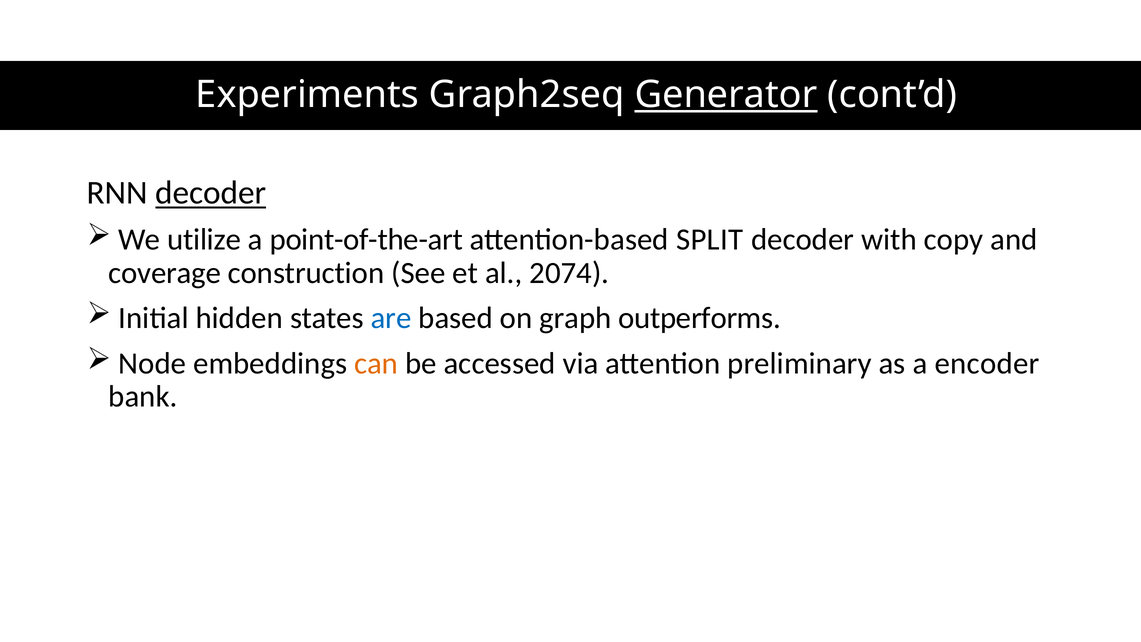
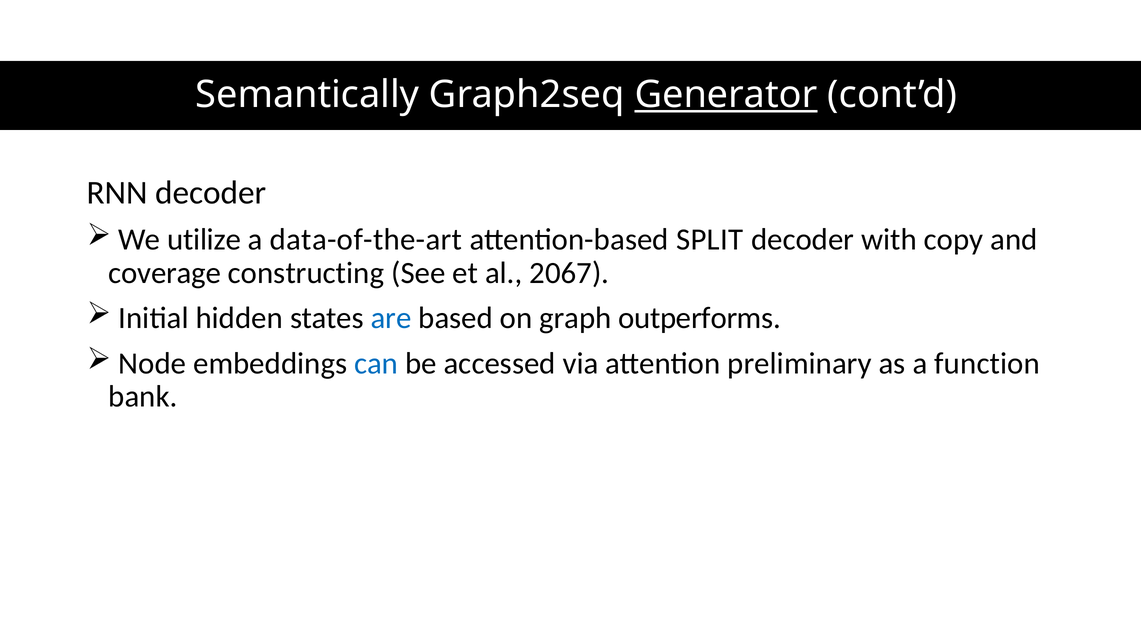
Experiments: Experiments -> Semantically (307, 95)
decoder underline: present -> none (211, 193)
point-of-the-art: point-of-the-art -> data-of-the-art (366, 239)
construction: construction -> constructing (306, 273)
2074: 2074 -> 2067 (569, 273)
can colour: orange -> blue (376, 363)
encoder: encoder -> function (987, 363)
